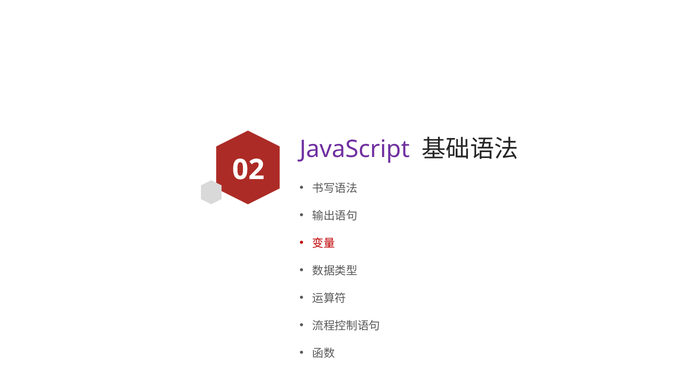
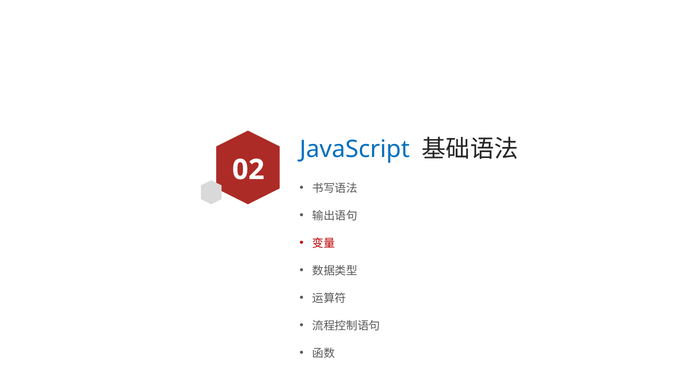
JavaScript colour: purple -> blue (355, 149)
